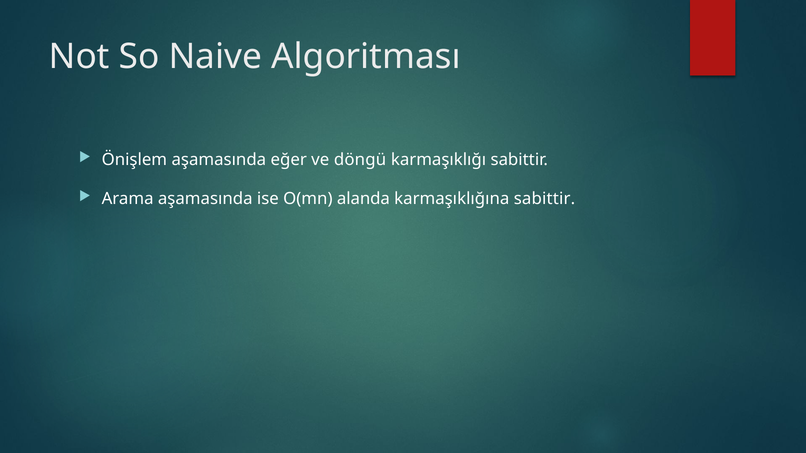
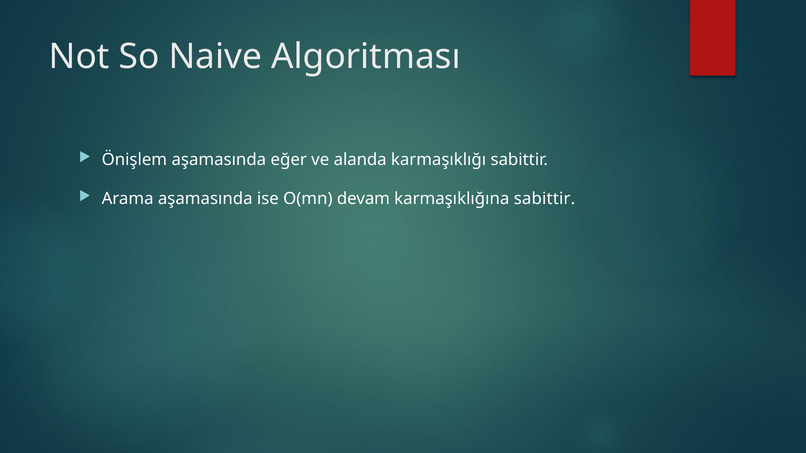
döngü: döngü -> alanda (360, 160)
alanda: alanda -> devam (363, 199)
